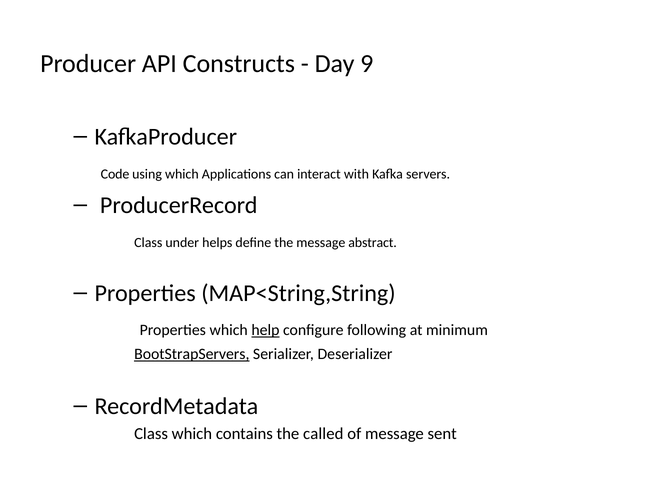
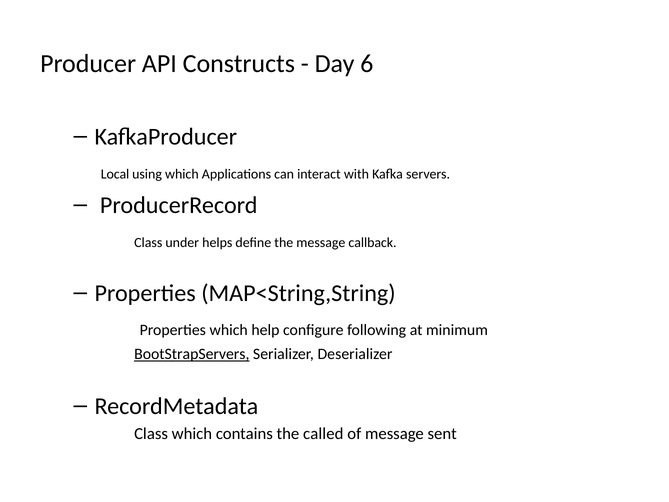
9: 9 -> 6 (367, 64)
Code: Code -> Local (115, 174)
abstract: abstract -> callback (373, 243)
help underline: present -> none (265, 330)
